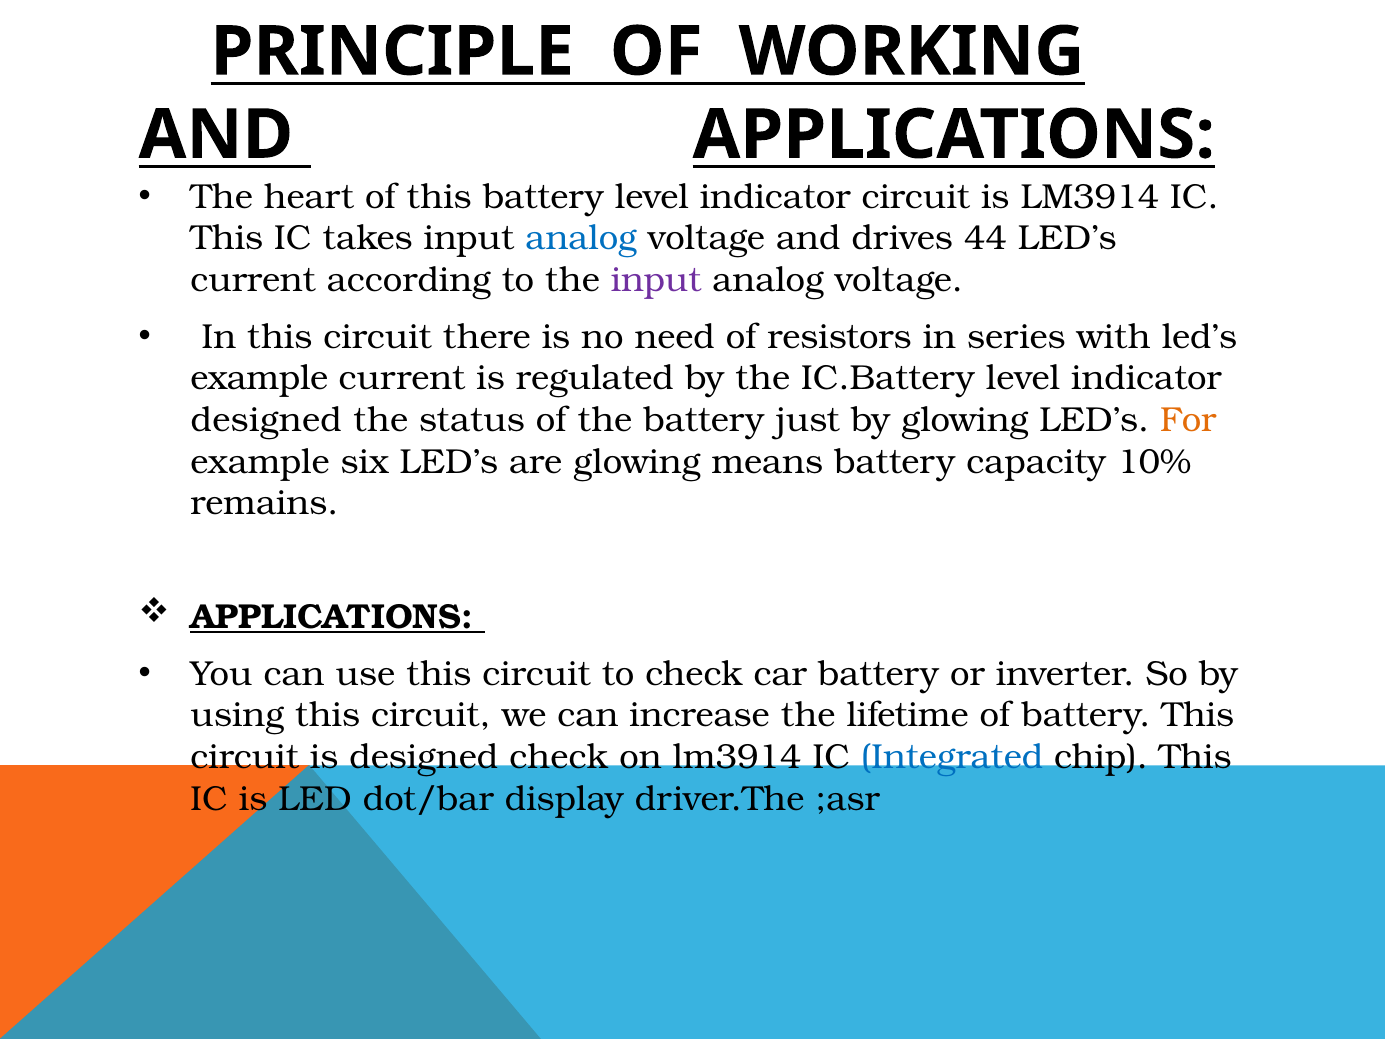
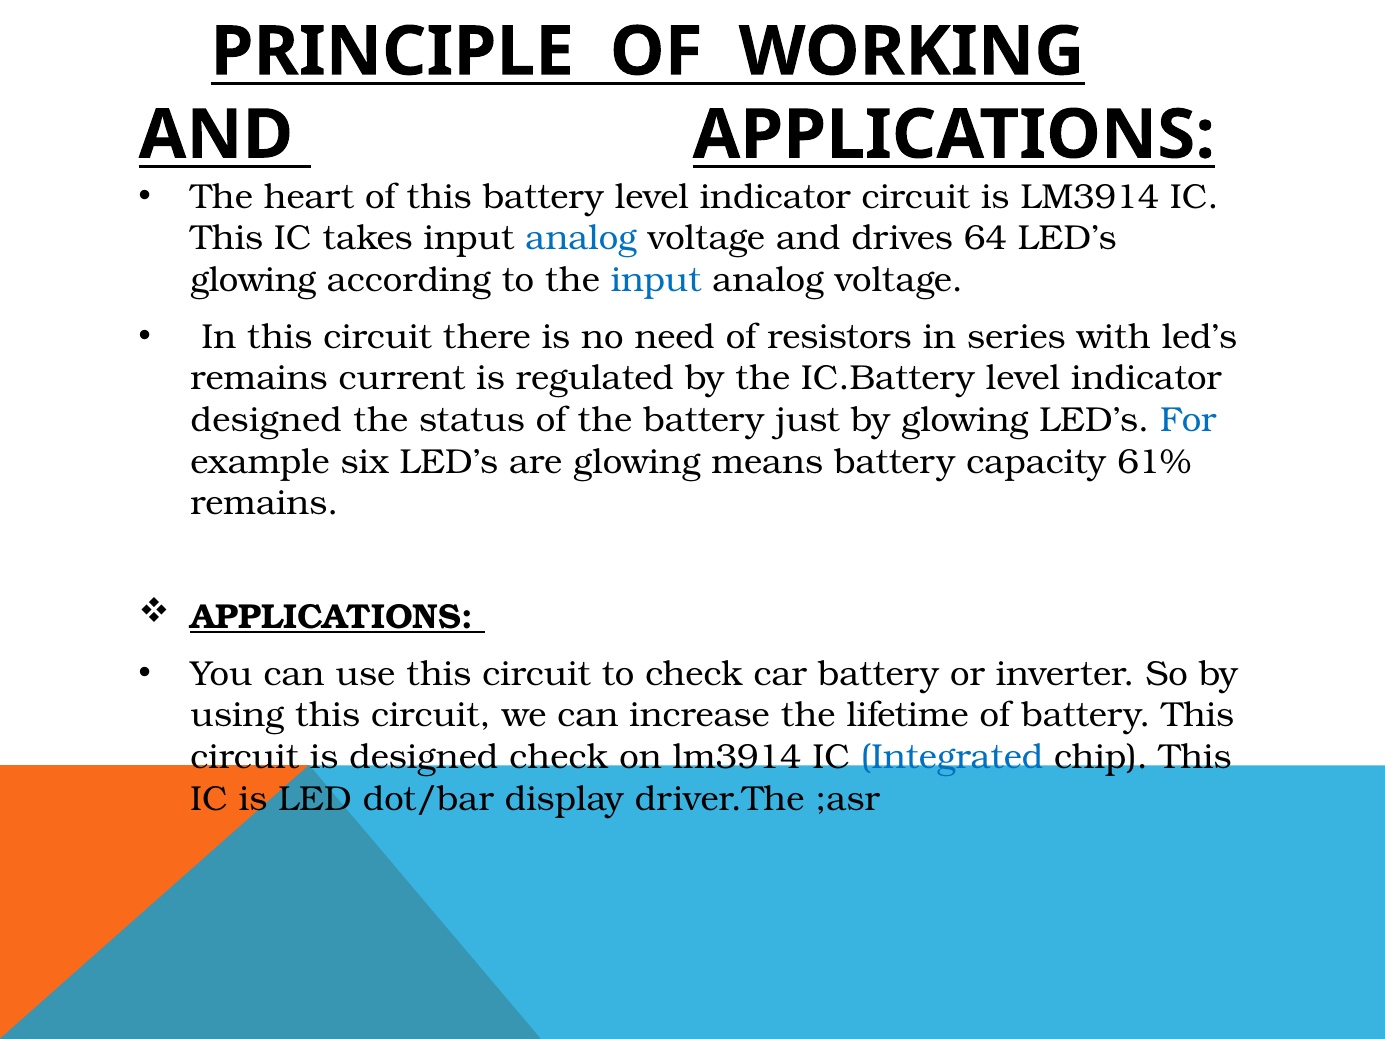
44: 44 -> 64 (985, 238)
current: current -> glowing (253, 280)
input colour: purple -> blue (656, 280)
example: example -> remains (259, 378)
For colour: orange -> blue (1188, 420)
10%: 10% -> 61% (1154, 461)
